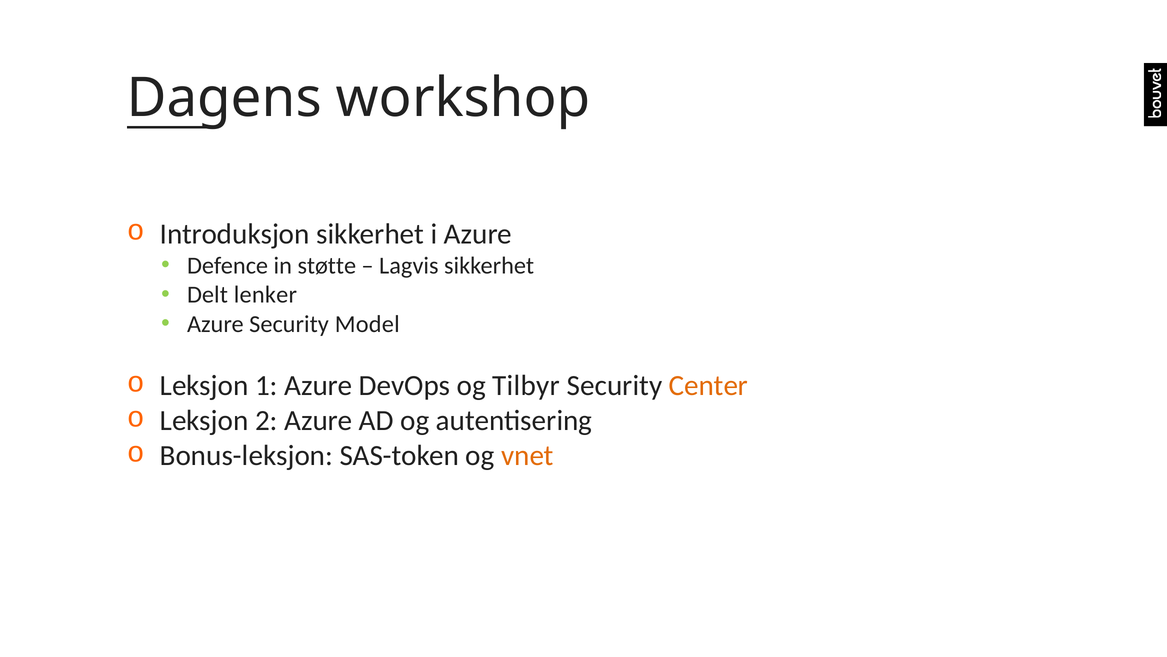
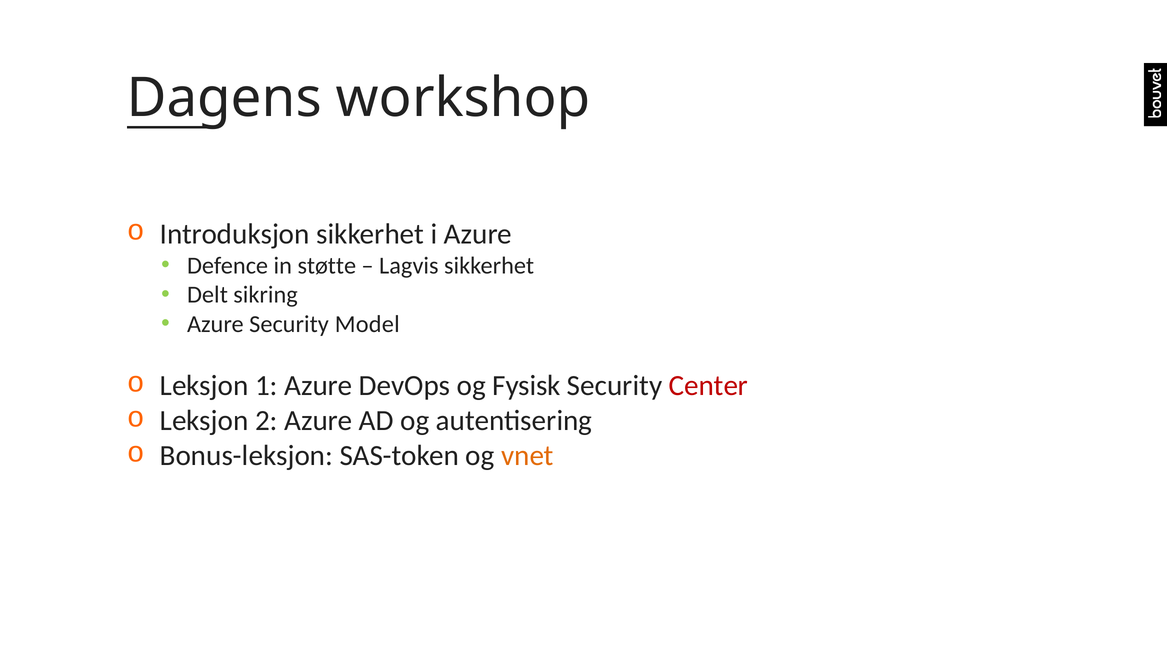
lenker: lenker -> sikring (266, 295)
Tilbyr: Tilbyr -> Fysisk (526, 385)
Center colour: orange -> red (708, 385)
